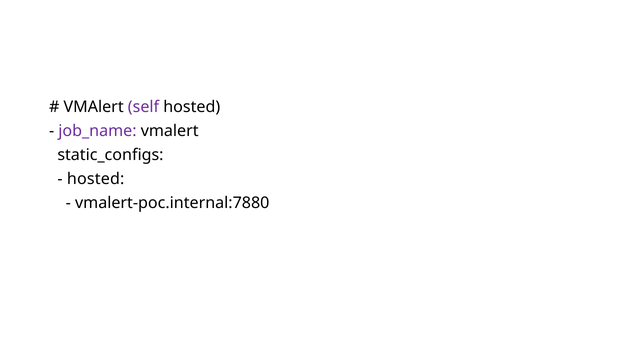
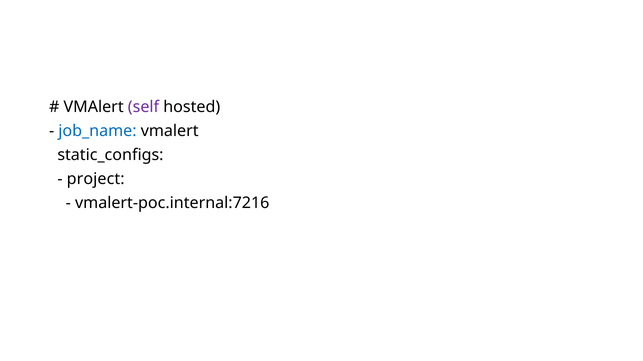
job_name colour: purple -> blue (97, 131)
hosted: hosted -> project (96, 179)
vmalert-poc.internal:7880: vmalert-poc.internal:7880 -> vmalert-poc.internal:7216 (172, 204)
